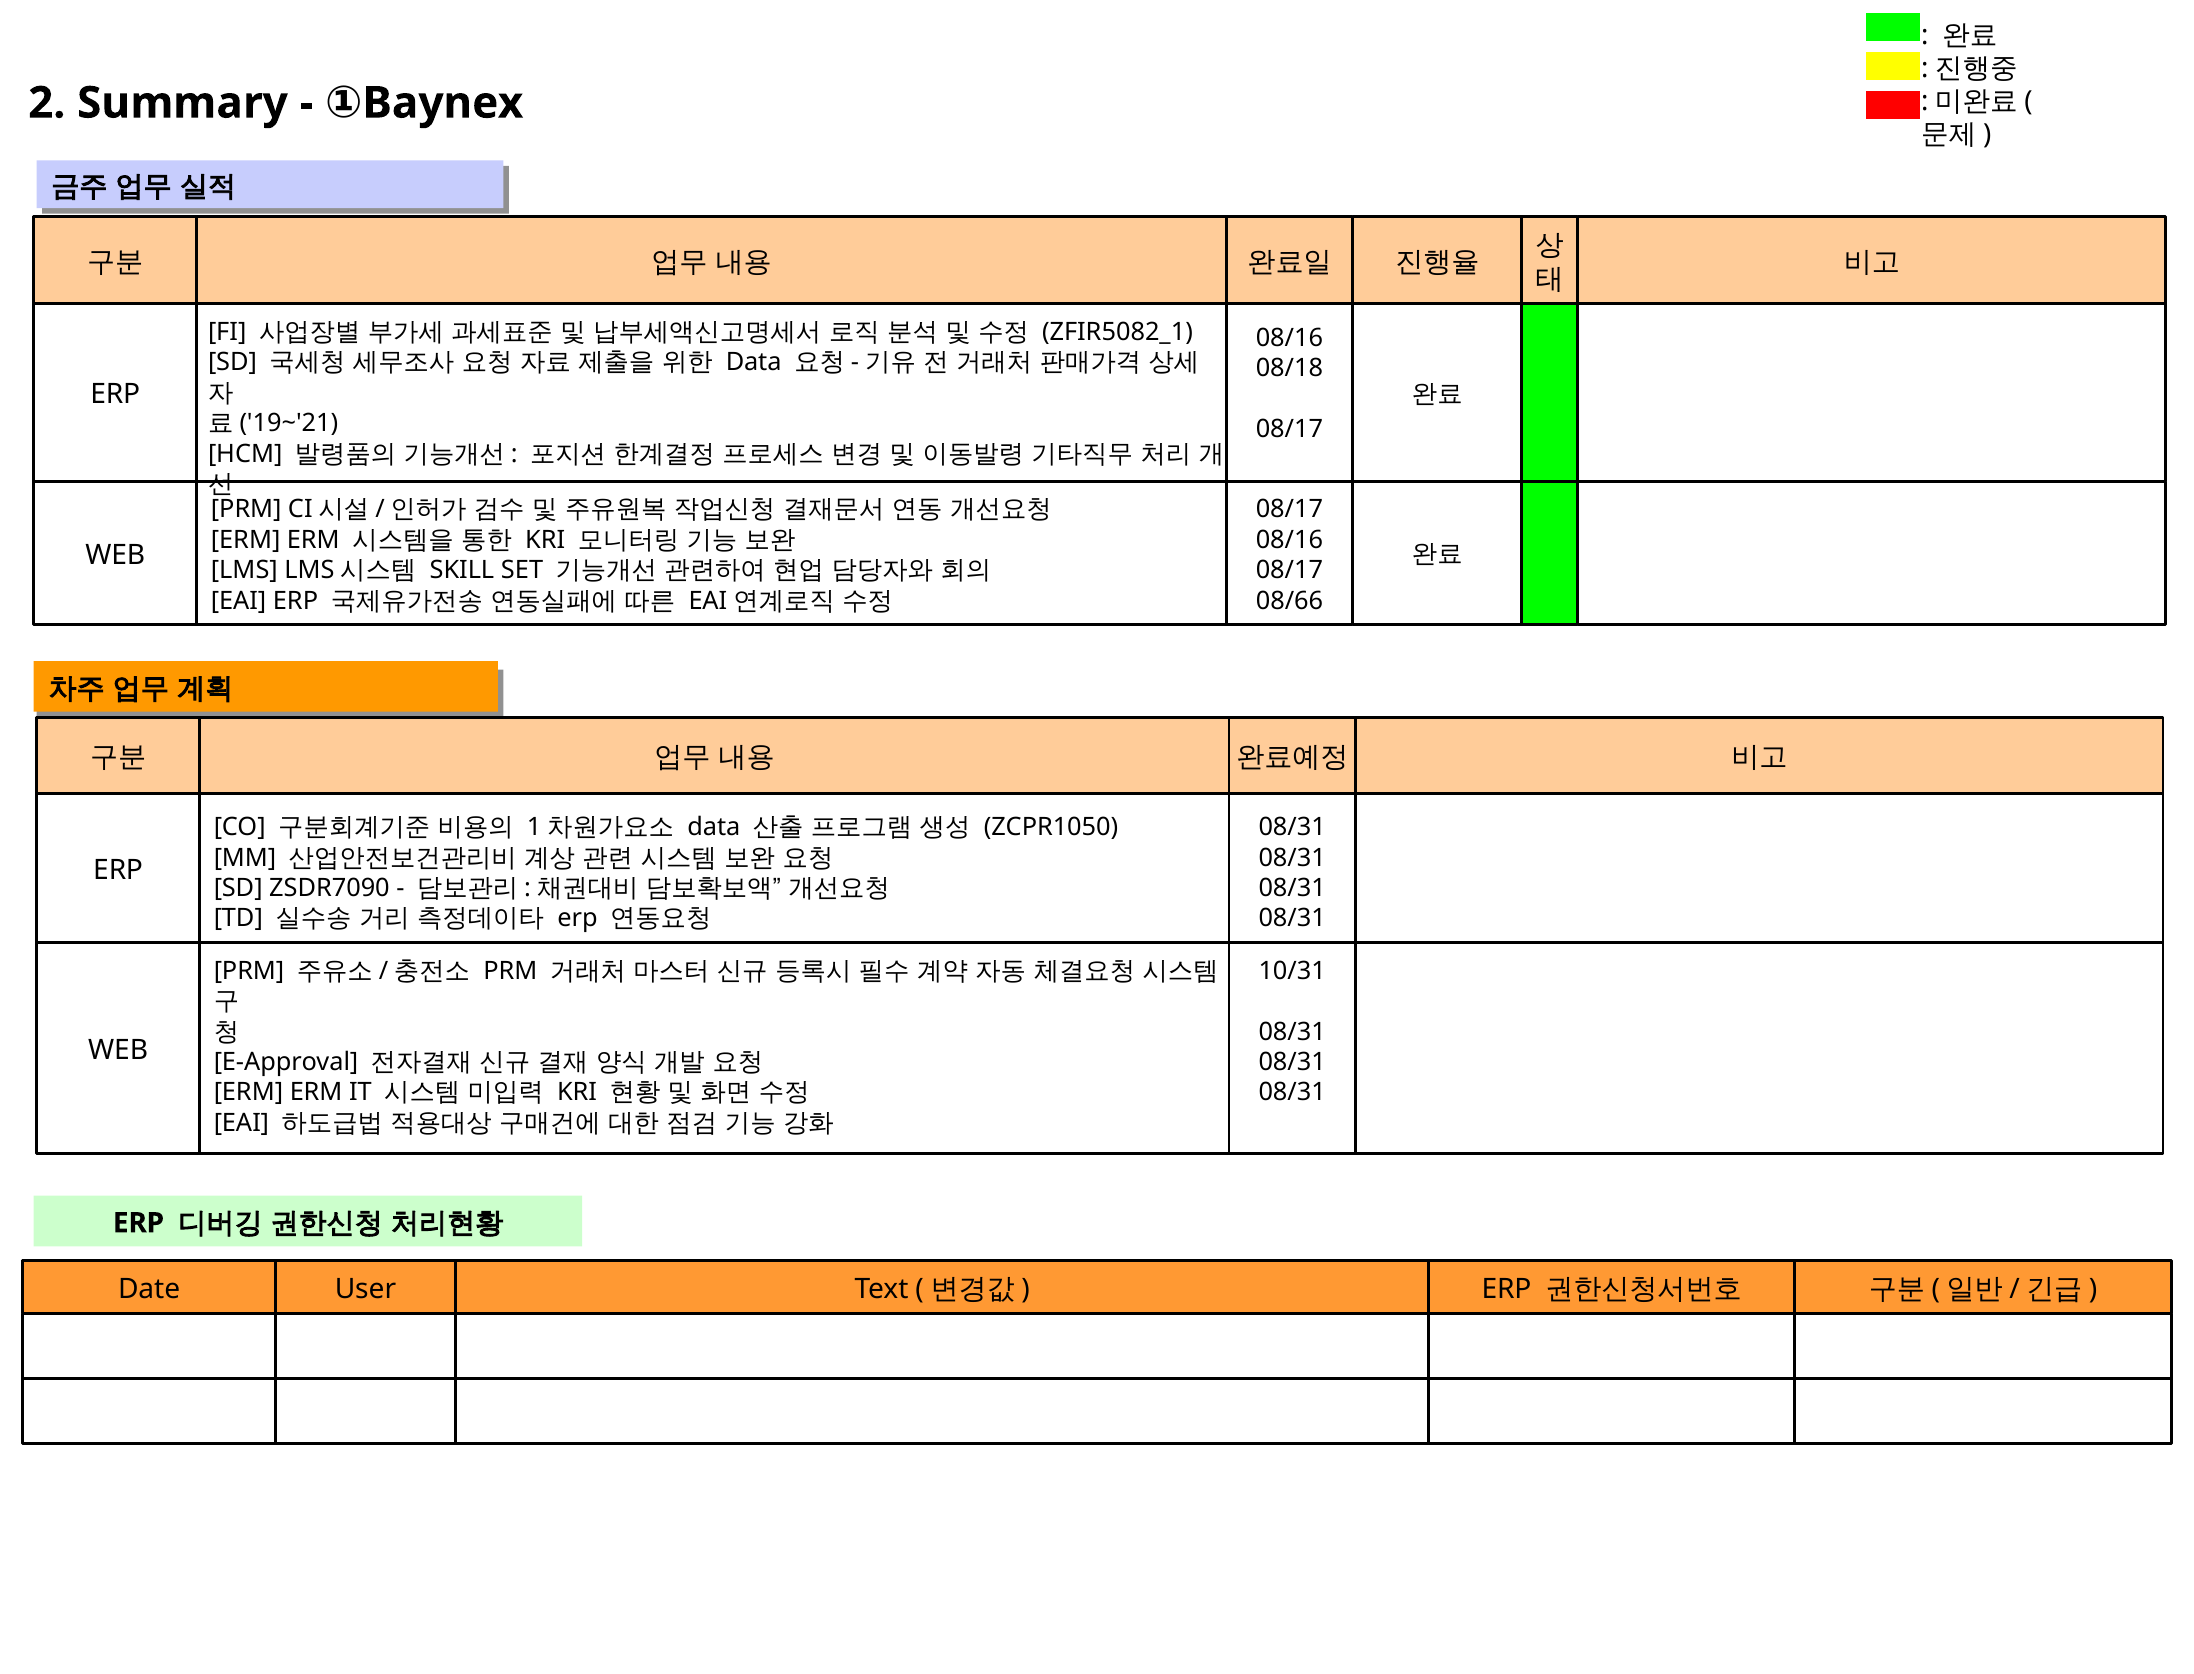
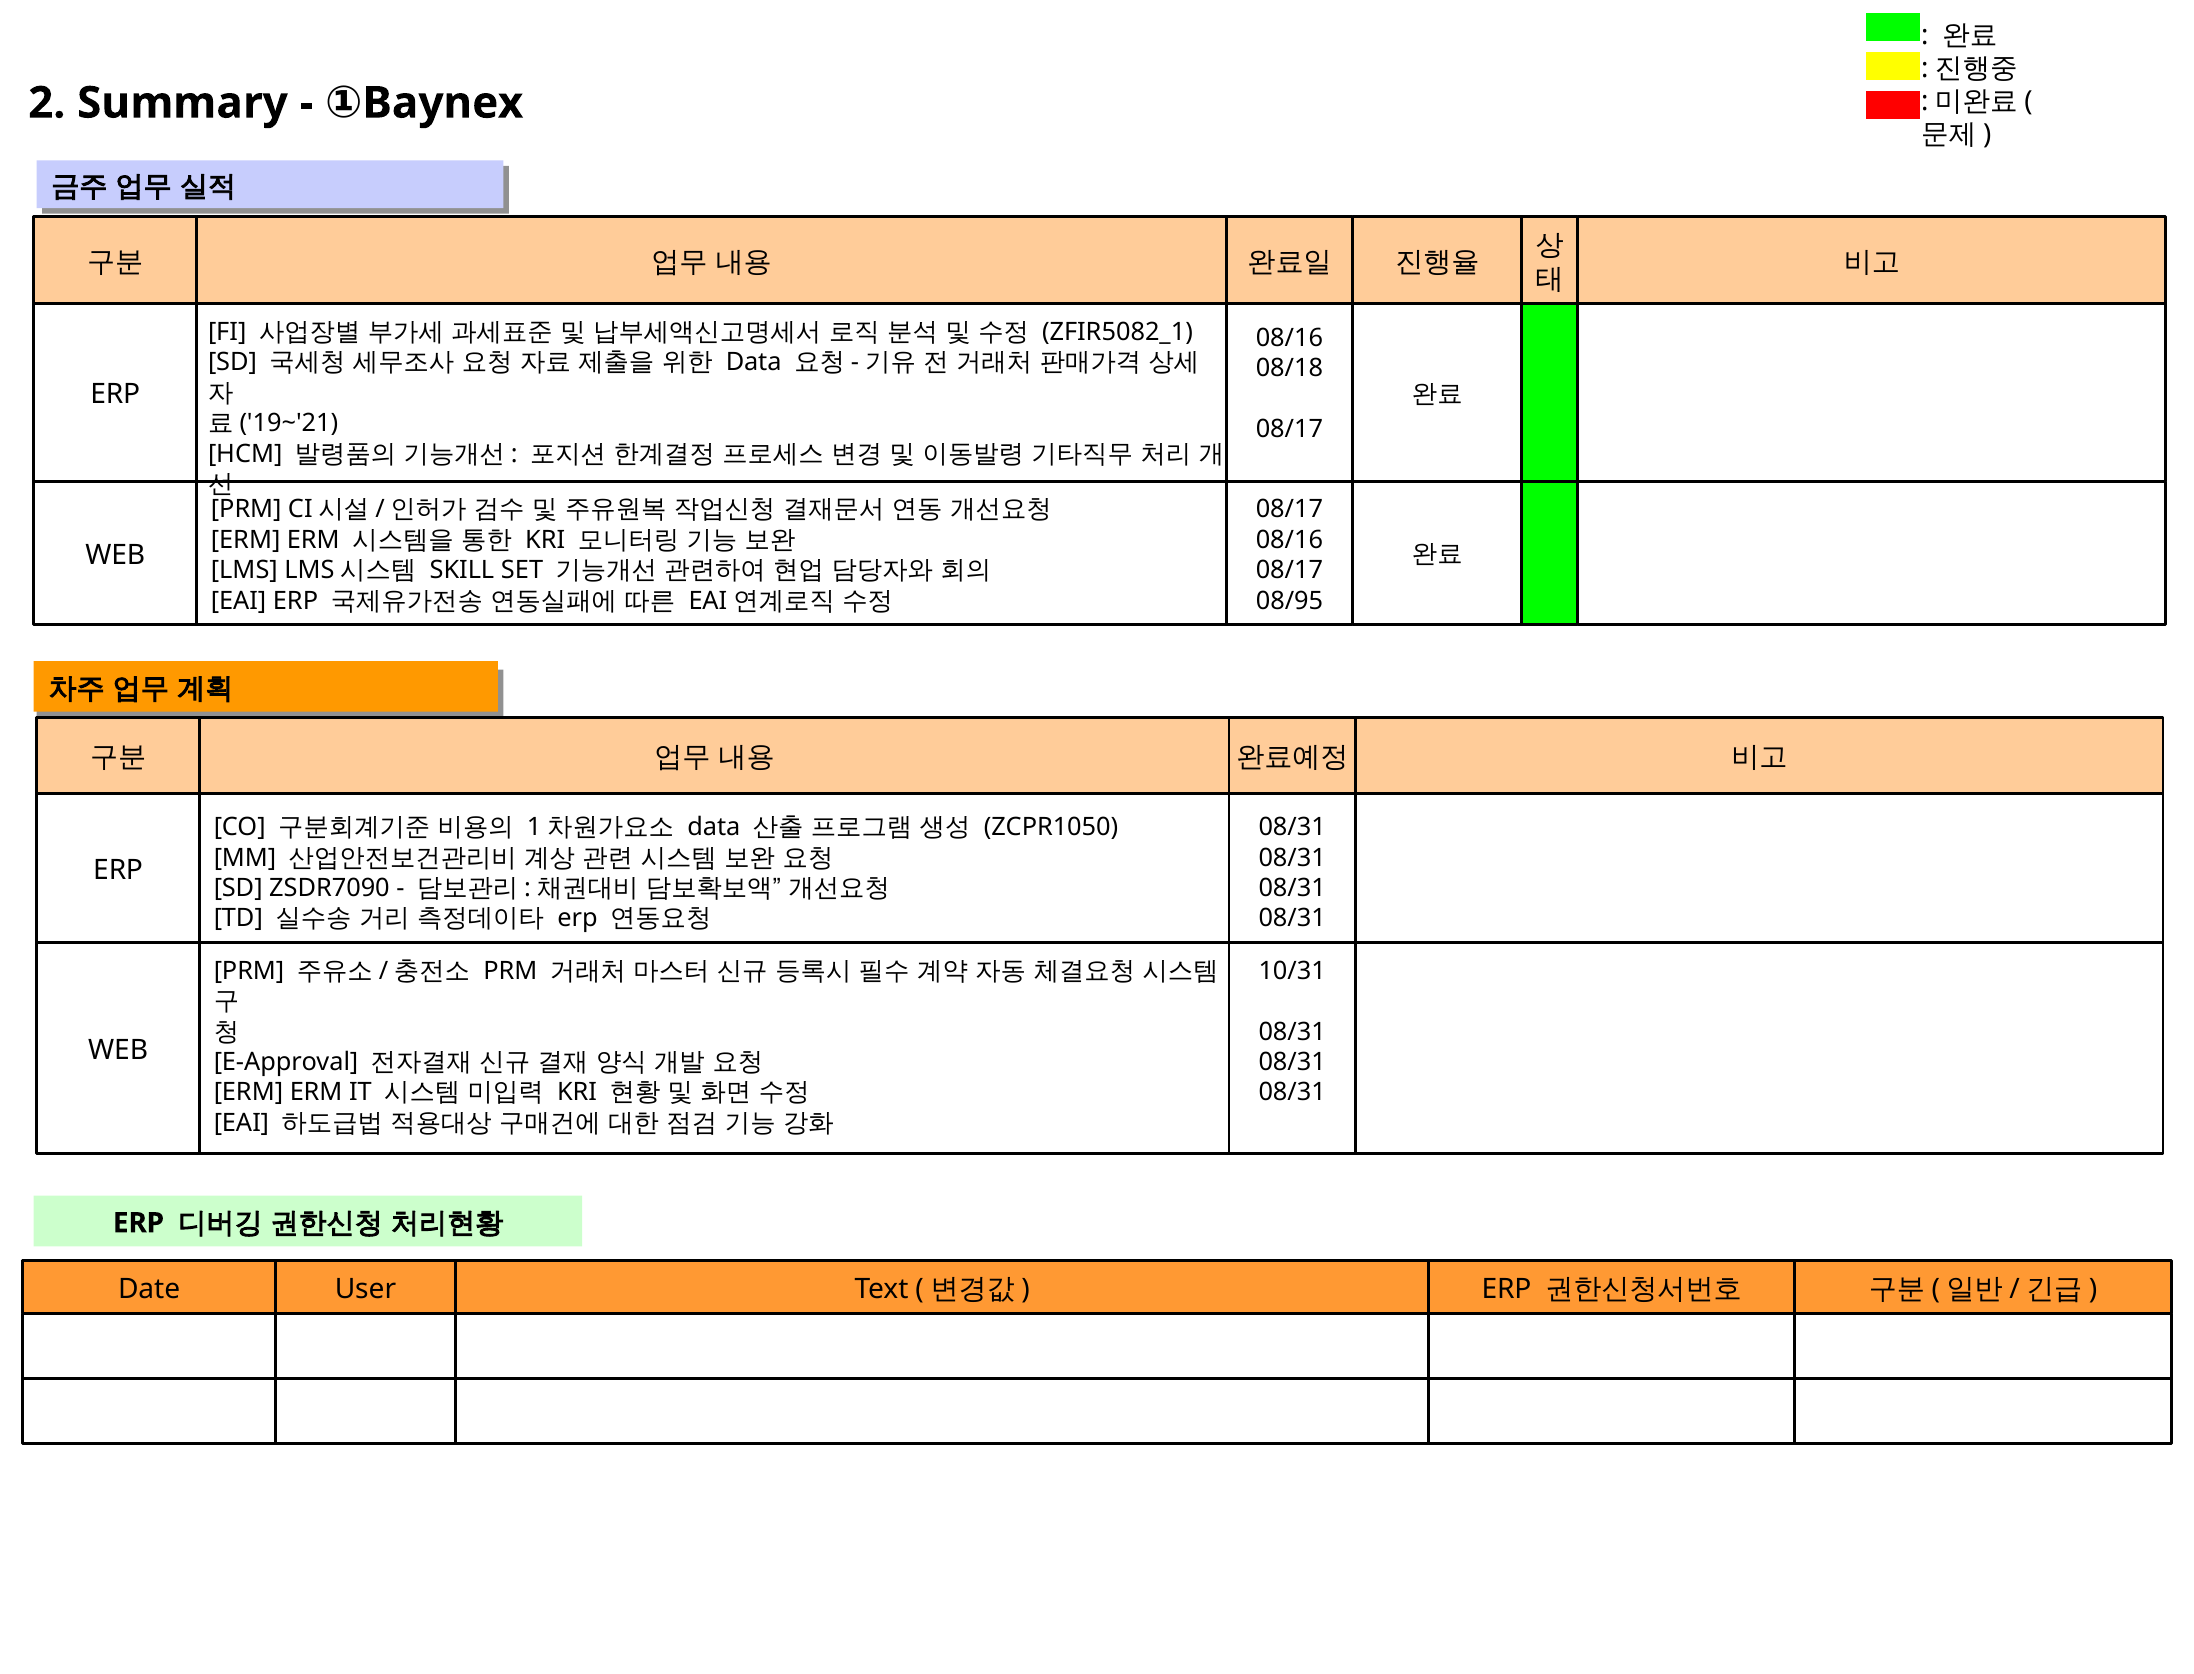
08/66: 08/66 -> 08/95 (1290, 601)
